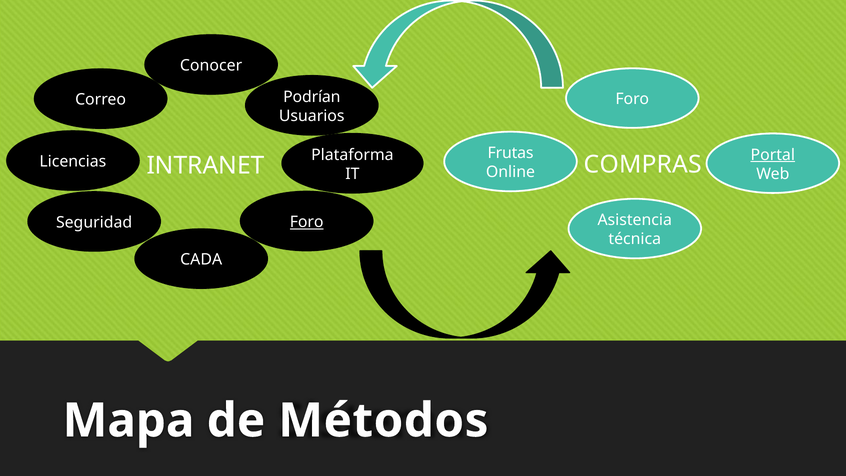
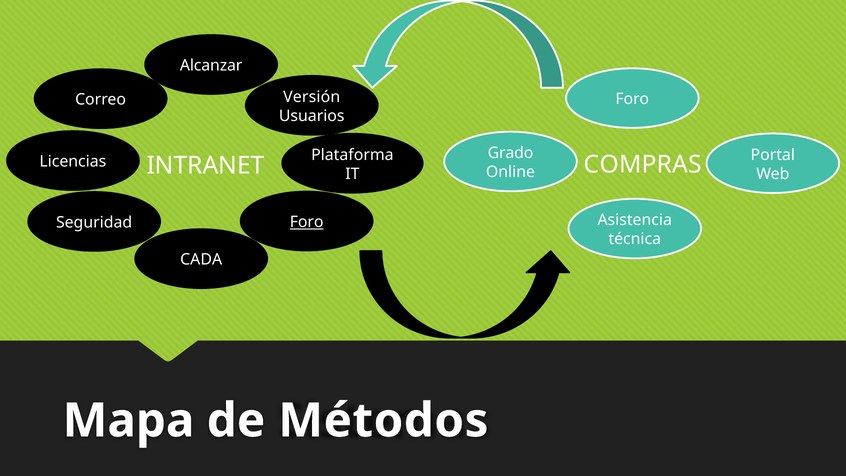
Conocer: Conocer -> Alcanzar (211, 66)
Podrían: Podrían -> Versión (312, 97)
Frutas: Frutas -> Grado (511, 153)
Portal underline: present -> none (773, 155)
